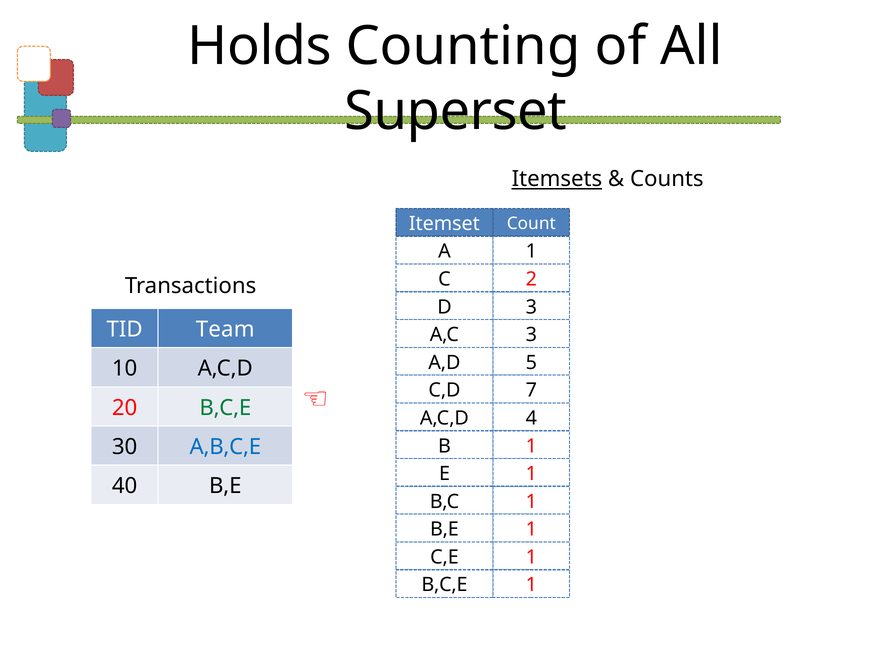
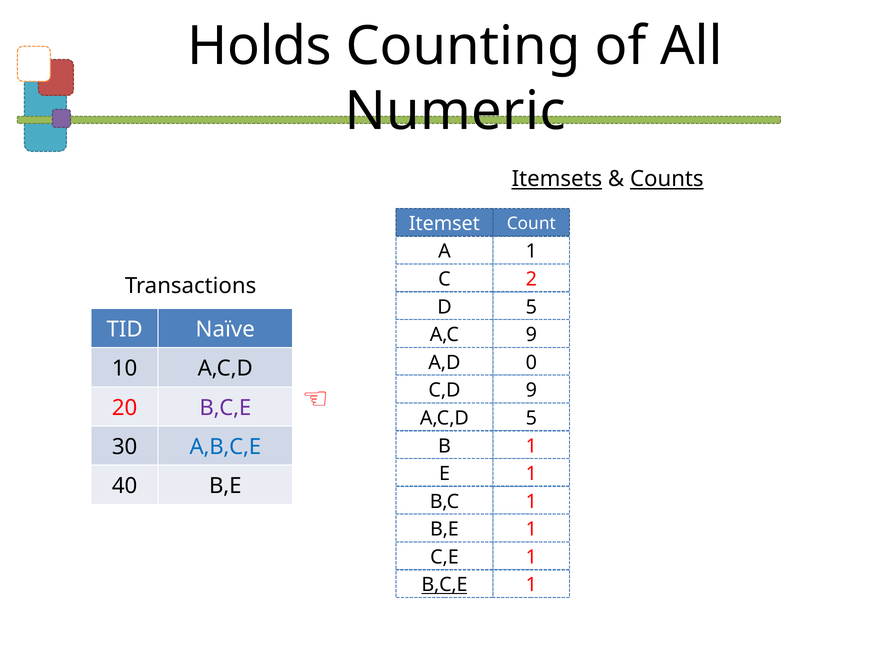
Superset: Superset -> Numeric (455, 111)
Counts underline: none -> present (667, 179)
D 3: 3 -> 5 (531, 307)
Team: Team -> Naïve (225, 329)
A,C 3: 3 -> 9 (531, 335)
5: 5 -> 0 (531, 362)
C,D 7: 7 -> 9 (531, 390)
B,C,E colour: green -> purple (225, 408)
A,C,D 4: 4 -> 5 (531, 418)
B,C,E underline: none -> present (445, 585)
